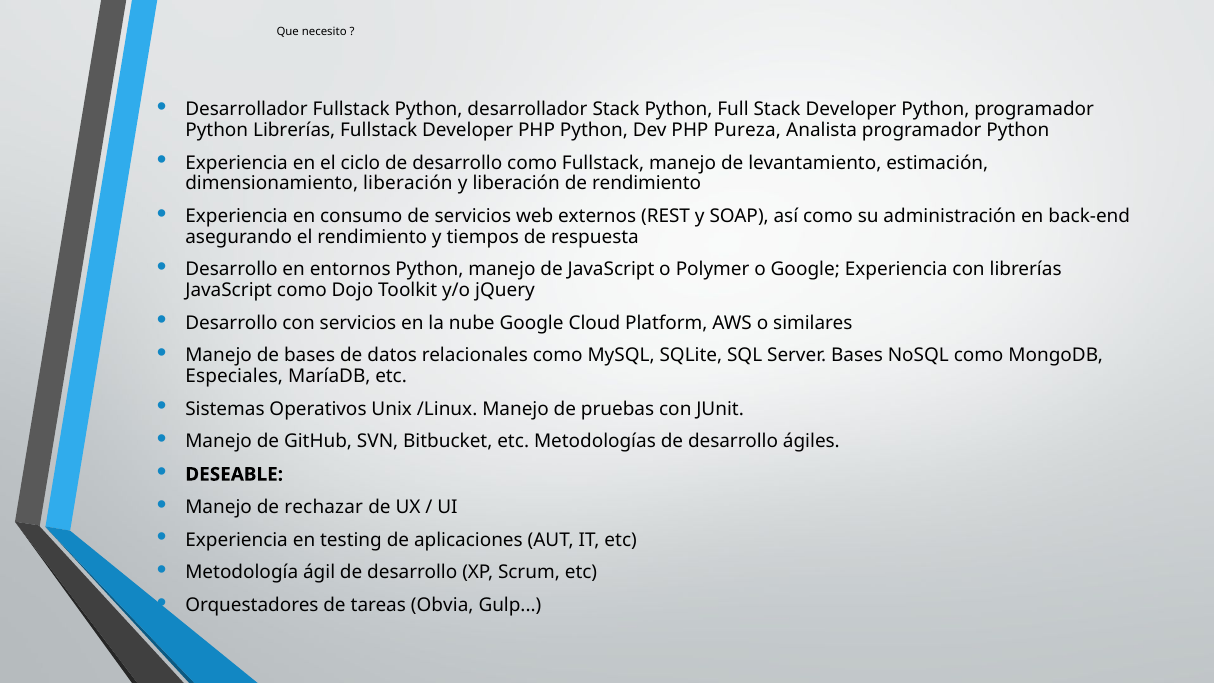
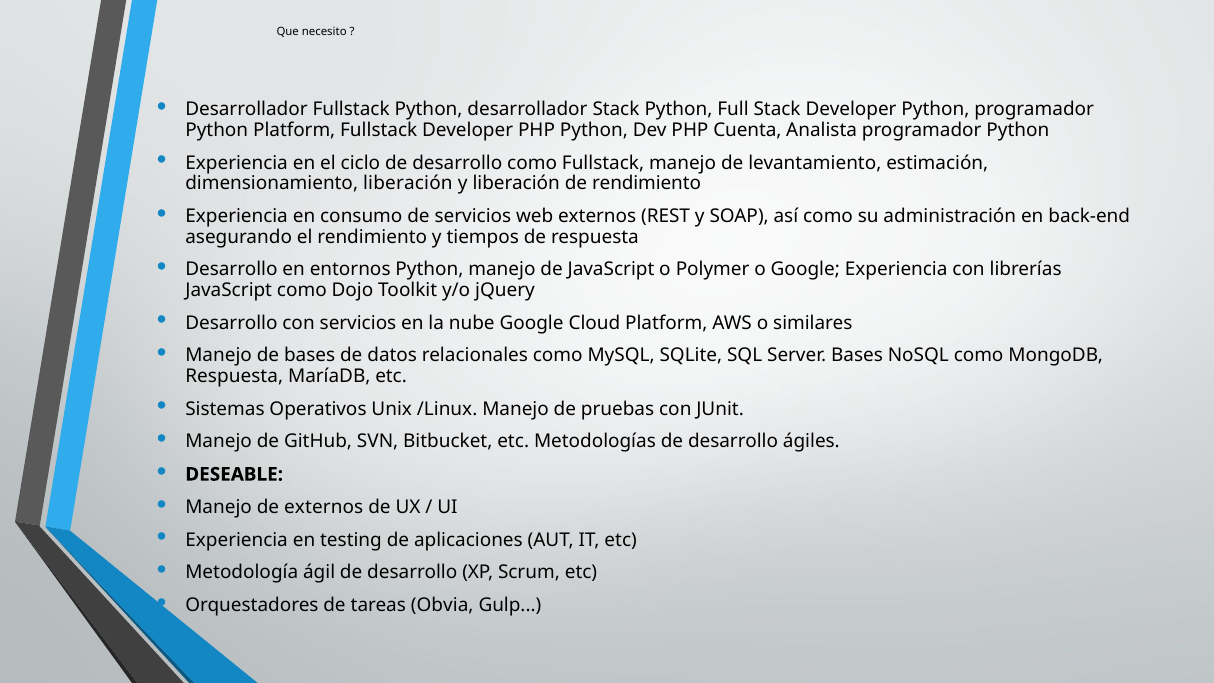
Python Librerías: Librerías -> Platform (294, 130)
Pureza: Pureza -> Cuenta (747, 130)
Especiales: Especiales -> Respuesta (234, 376)
de rechazar: rechazar -> externos (324, 507)
